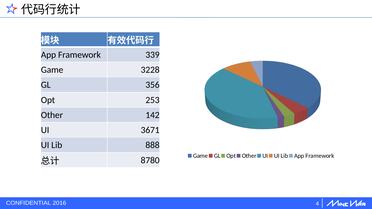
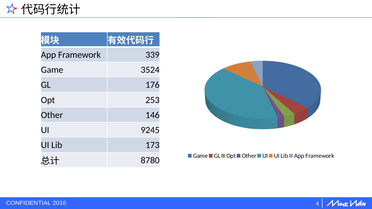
3228: 3228 -> 3524 (150, 70)
356: 356 -> 176 (153, 85)
142: 142 -> 146 (153, 115)
3671: 3671 -> 9245 (150, 130)
888: 888 -> 173 (153, 145)
